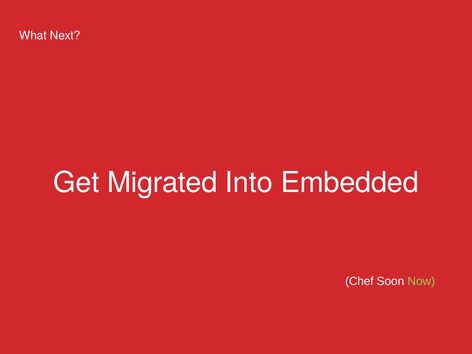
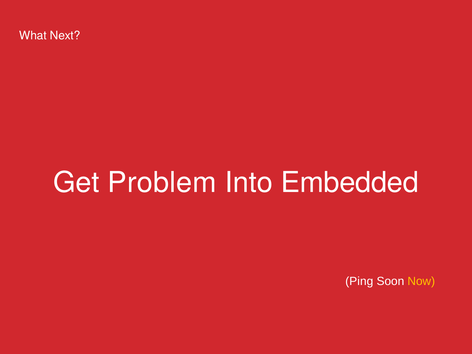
Migrated: Migrated -> Problem (162, 183)
Chef: Chef -> Ping (359, 281)
Now colour: light green -> yellow (421, 281)
